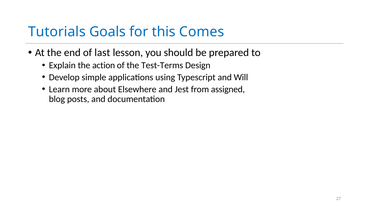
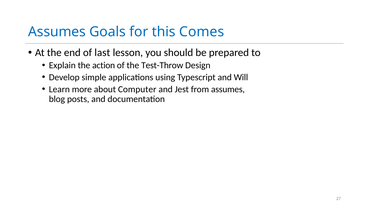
Tutorials: Tutorials -> Assumes (57, 32)
Test-Terms: Test-Terms -> Test-Throw (162, 65)
Elsewhere: Elsewhere -> Computer (137, 89)
from assigned: assigned -> assumes (228, 89)
